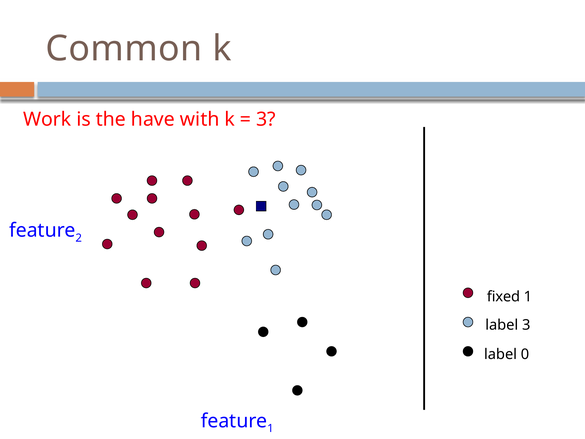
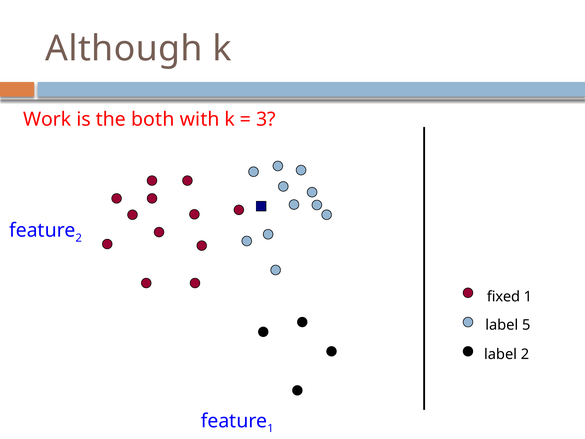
Common: Common -> Although (124, 49)
have: have -> both (153, 119)
label 3: 3 -> 5 (526, 325)
label 0: 0 -> 2 (525, 354)
